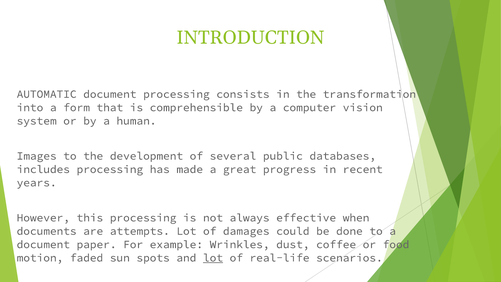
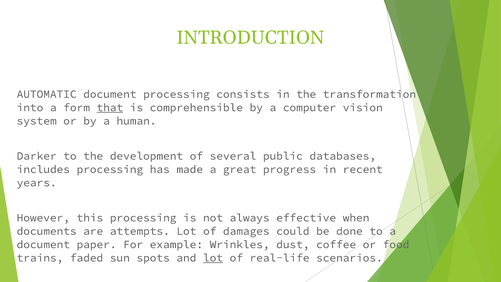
that underline: none -> present (110, 107)
Images: Images -> Darker (37, 156)
motion: motion -> trains (40, 258)
